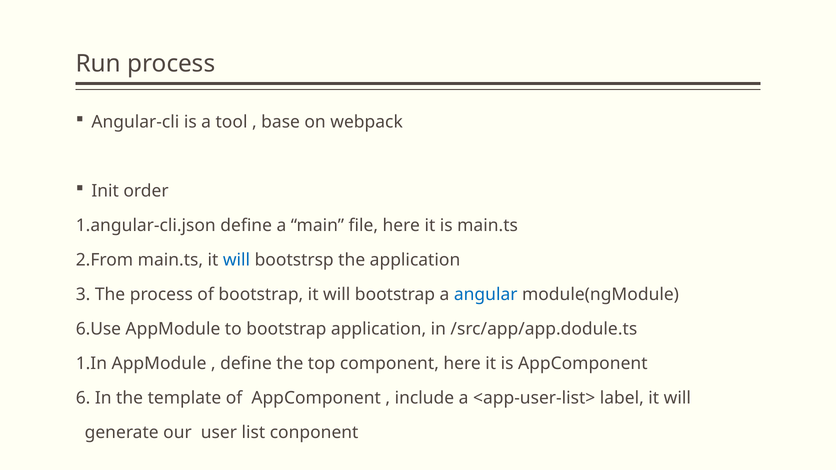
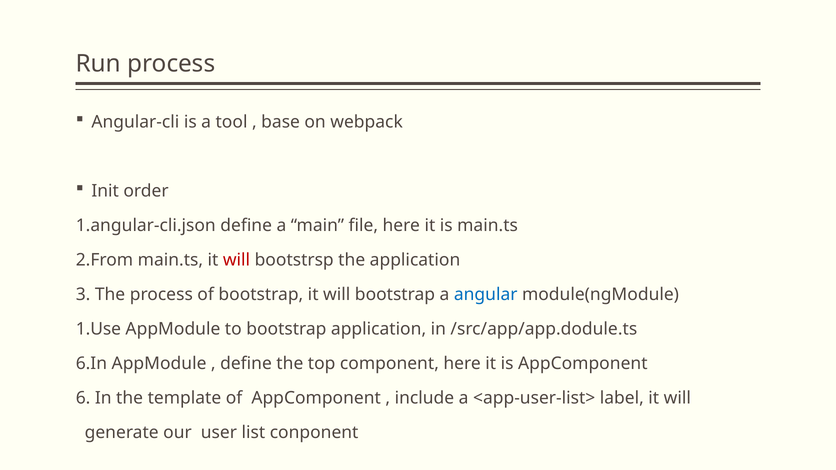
will colour: blue -> red (237, 260)
6.Use: 6.Use -> 1.Use (98, 329)
1.In: 1.In -> 6.In (91, 364)
